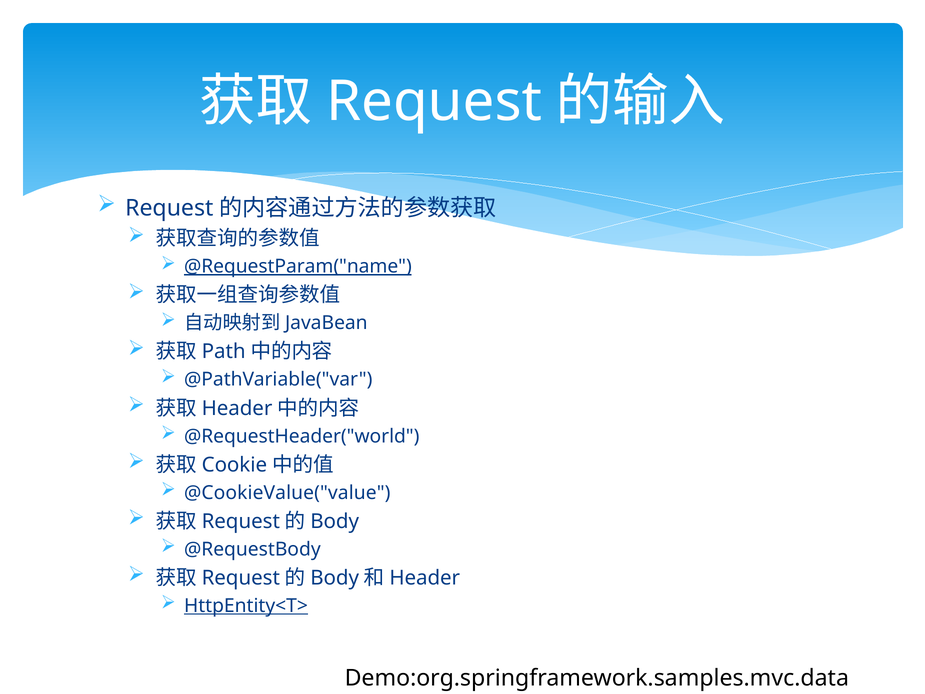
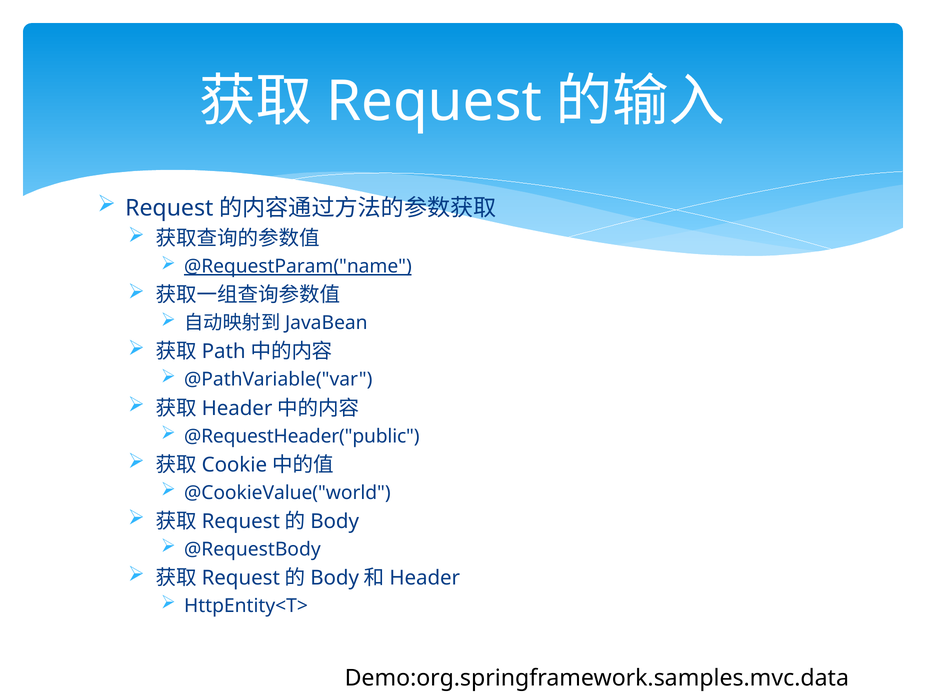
@RequestHeader("world: @RequestHeader("world -> @RequestHeader("public (302, 436)
@CookieValue("value: @CookieValue("value -> @CookieValue("world (287, 493)
HttpEntity<T> underline: present -> none (246, 606)
